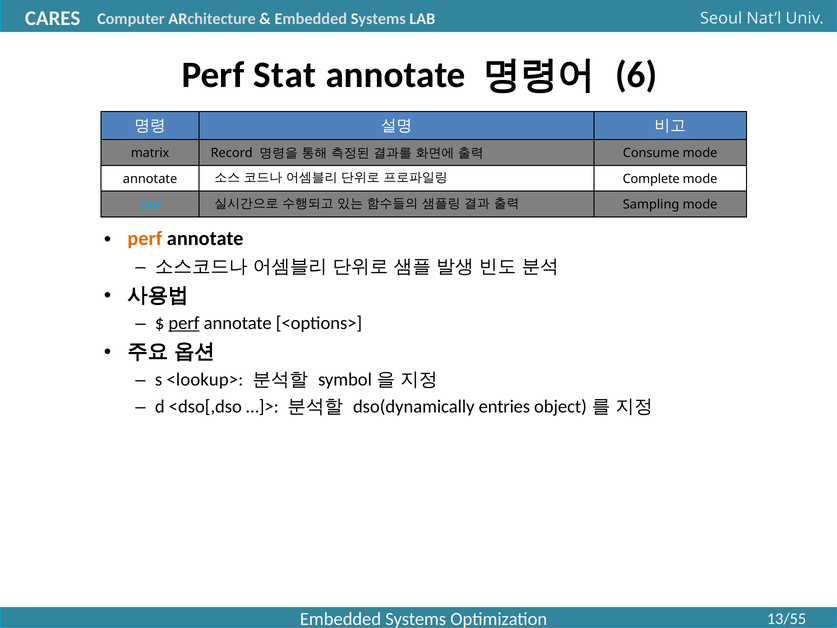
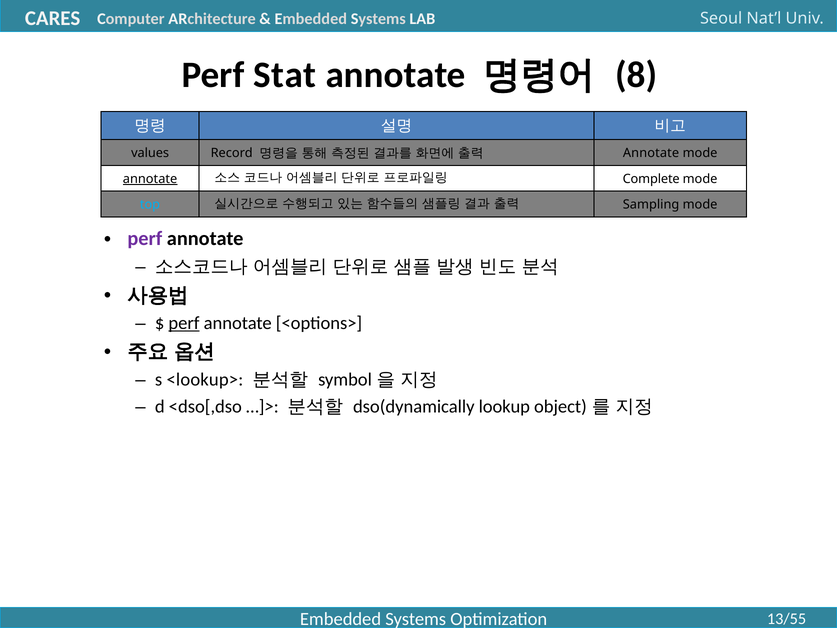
6: 6 -> 8 (636, 75)
matrix: matrix -> values (150, 153)
Consume: Consume -> Annotate (651, 153)
annotate underline: none -> present (150, 179)
perf colour: orange -> purple (145, 239)
entries: entries -> lookup (504, 406)
